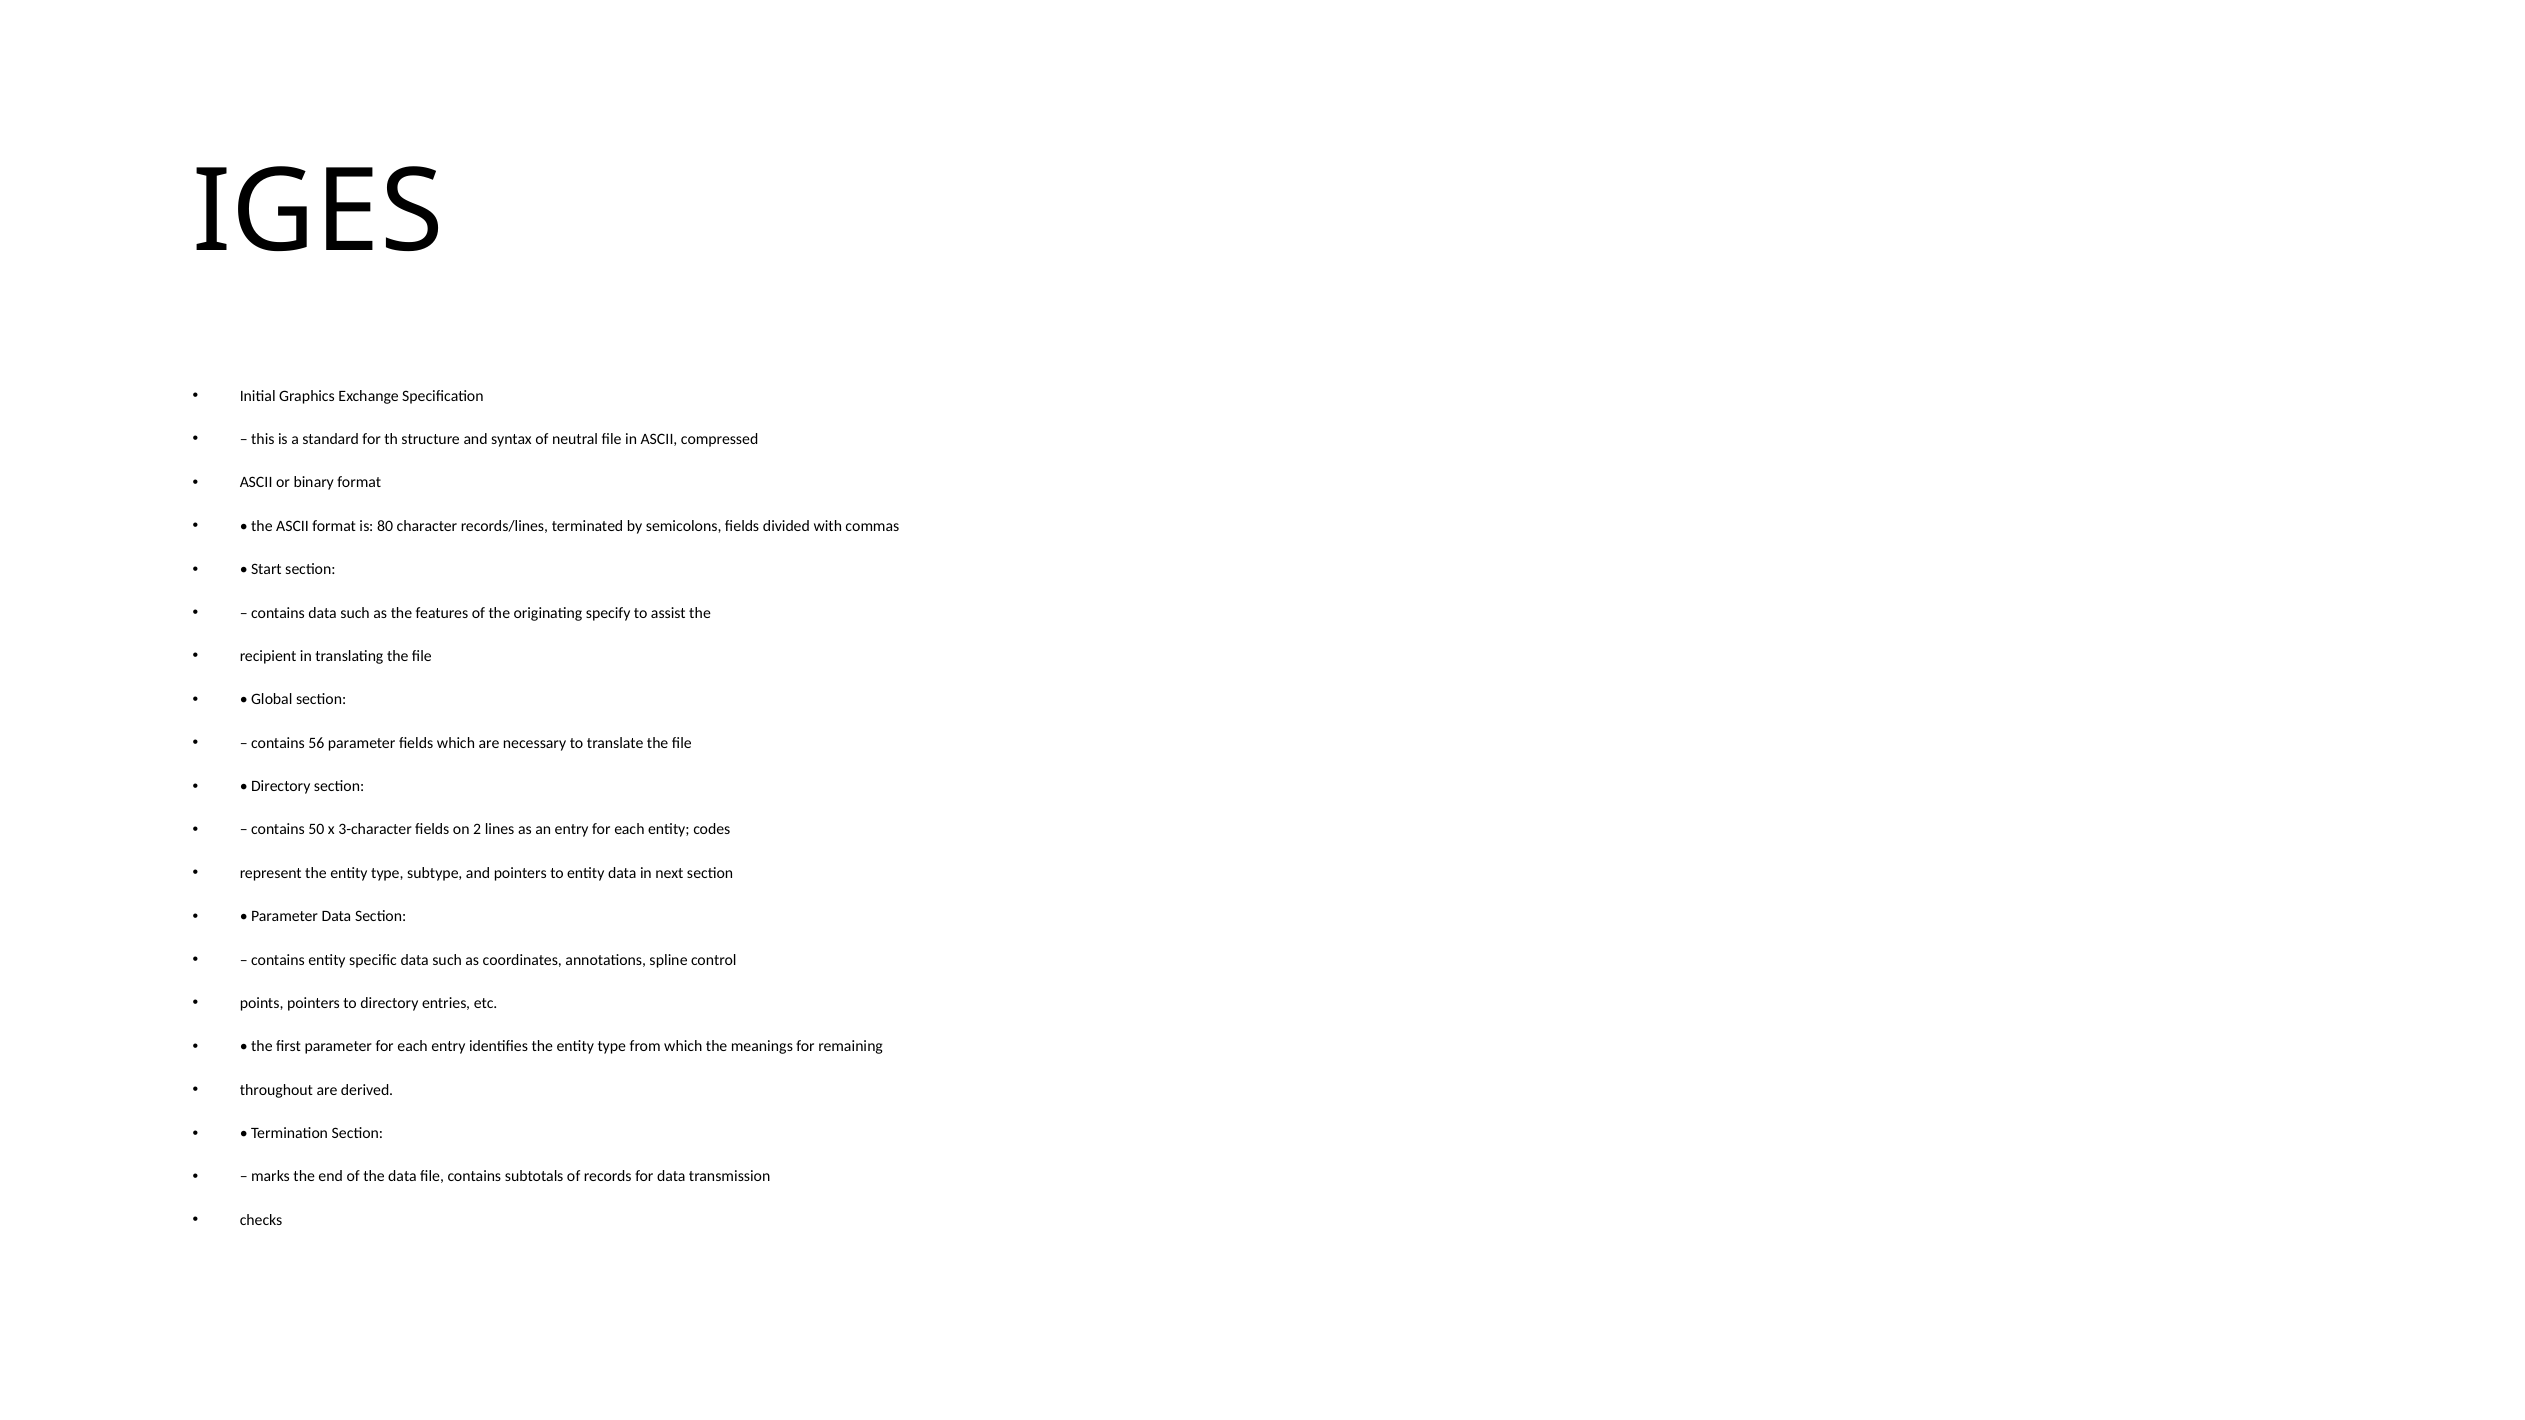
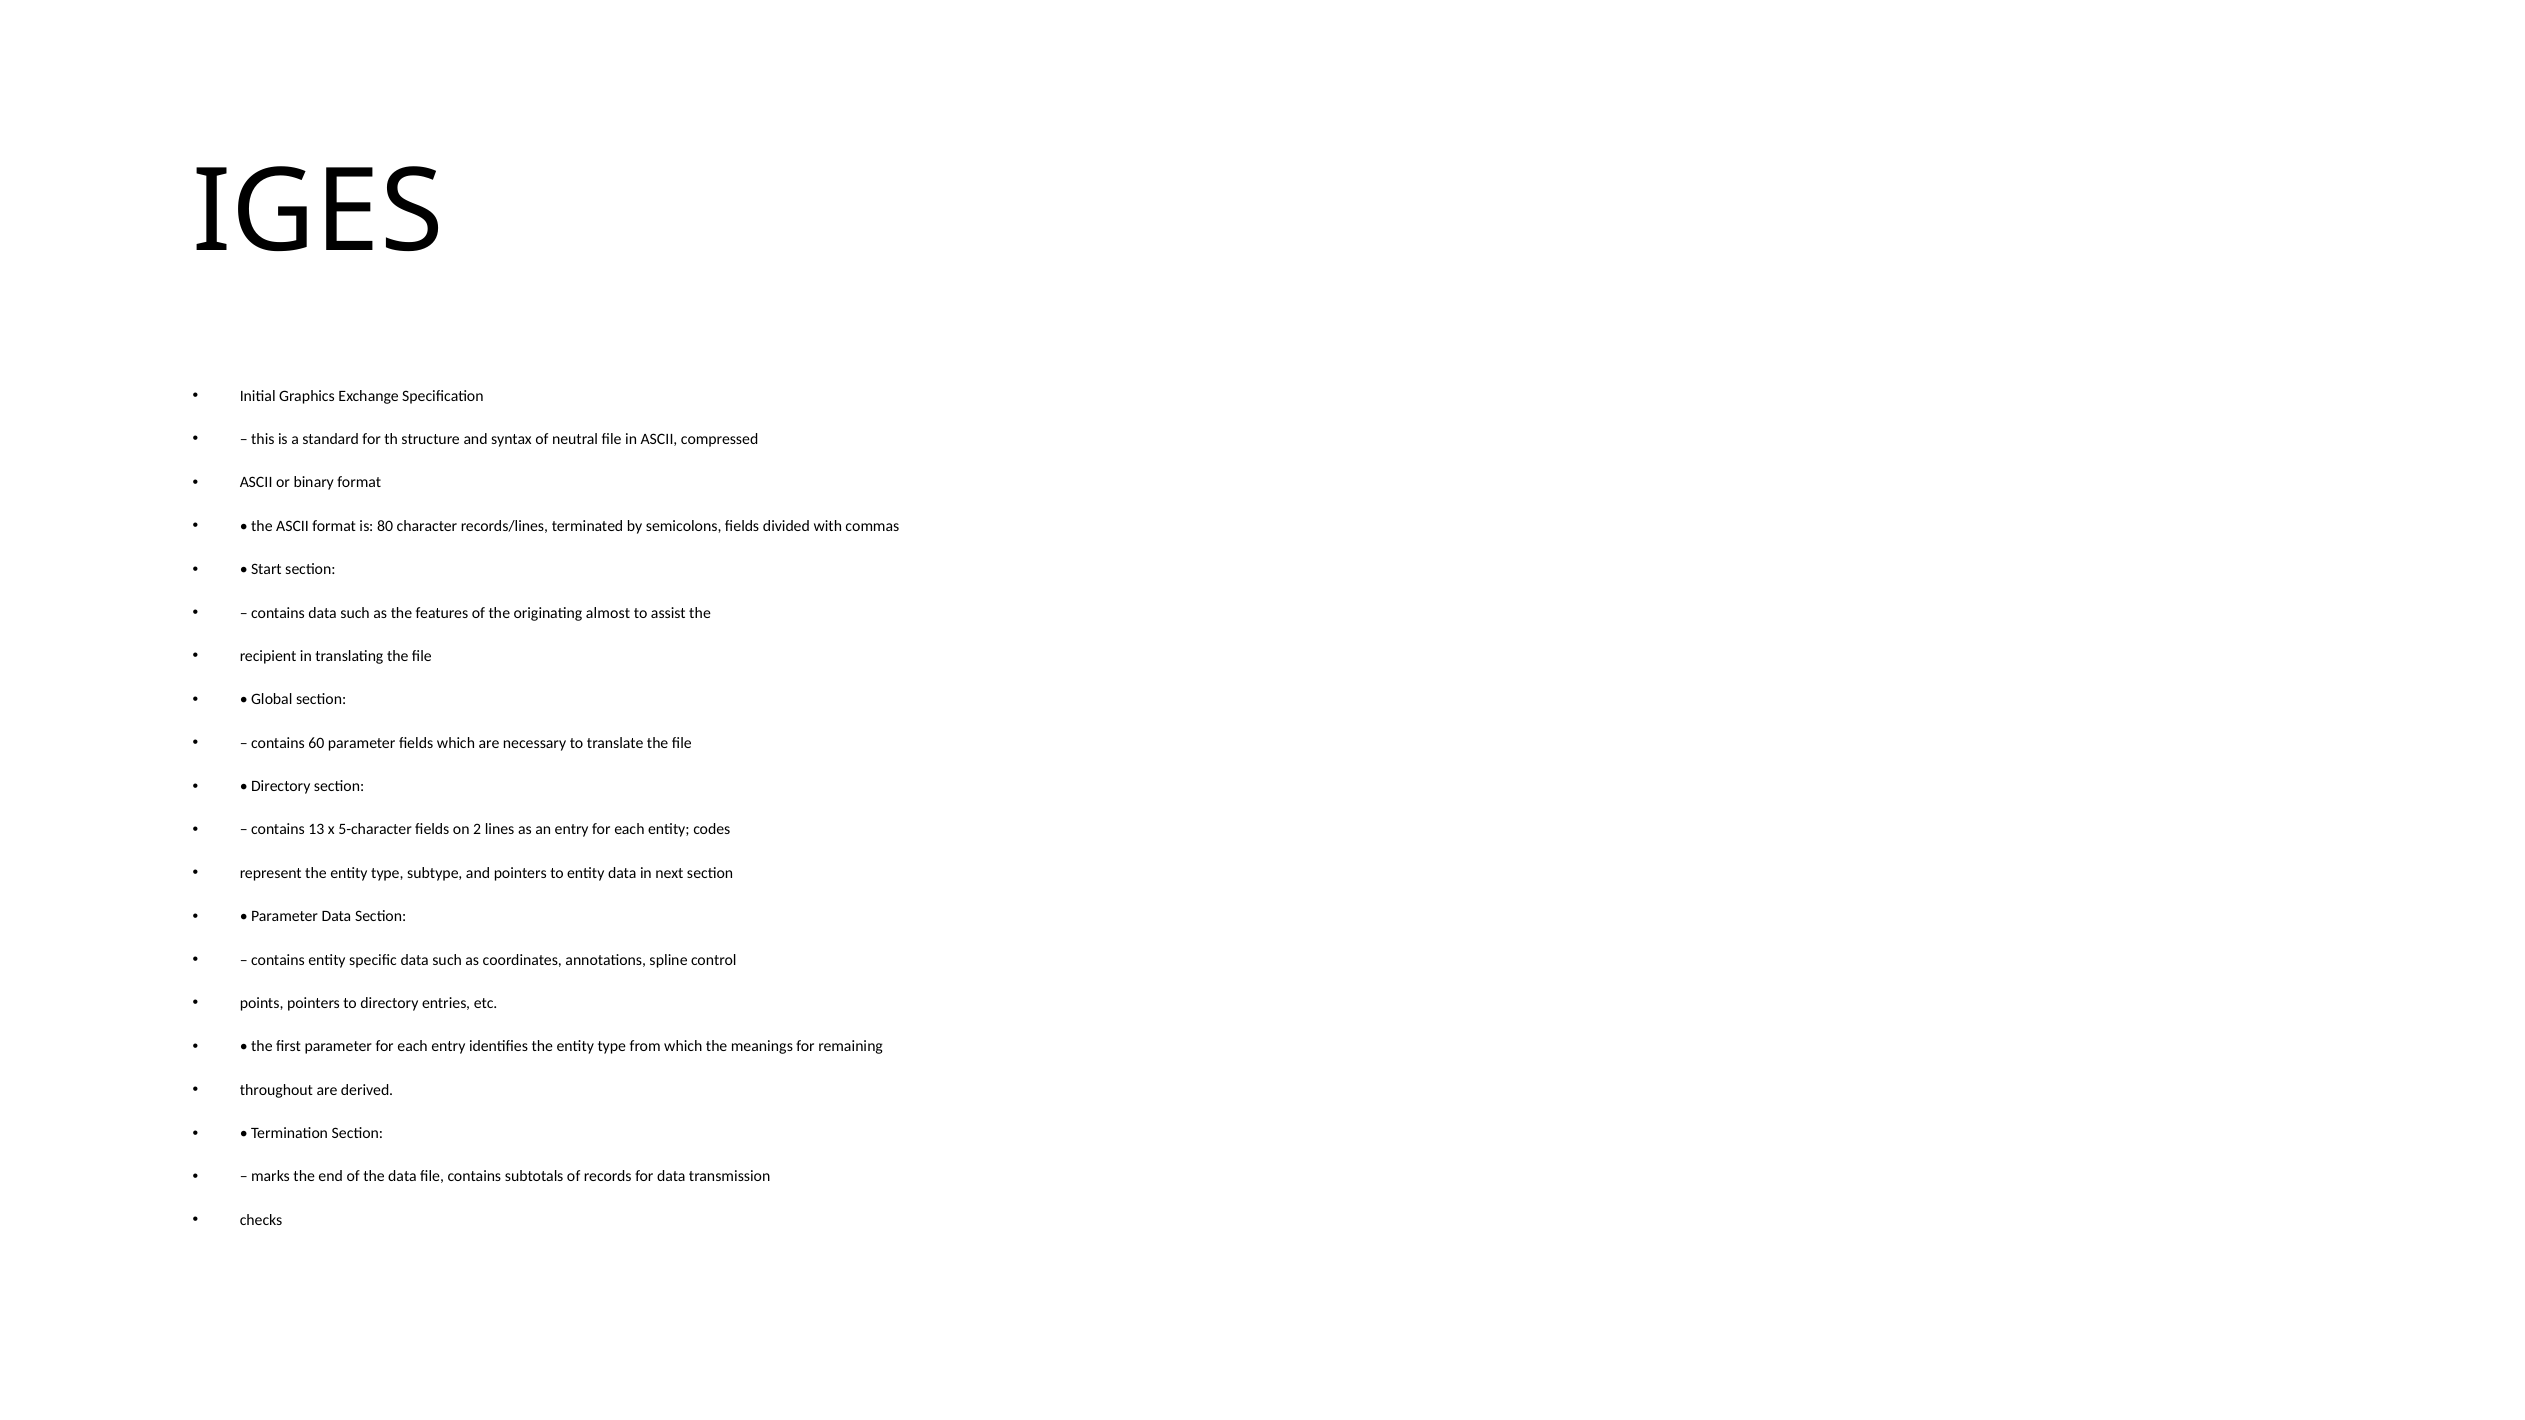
specify: specify -> almost (608, 613)
56: 56 -> 60 (316, 743)
50: 50 -> 13 (316, 830)
3-character: 3-character -> 5-character (375, 830)
